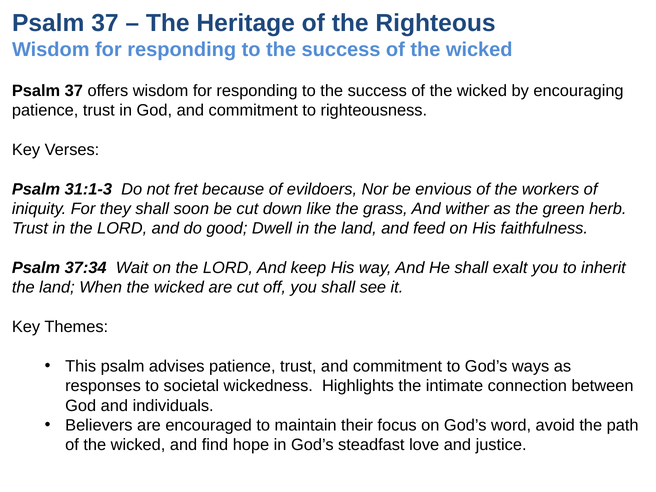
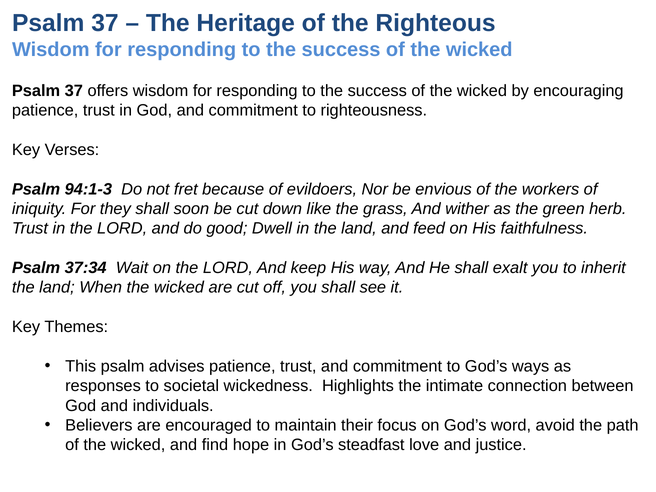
31:1-3: 31:1-3 -> 94:1-3 (88, 189)
